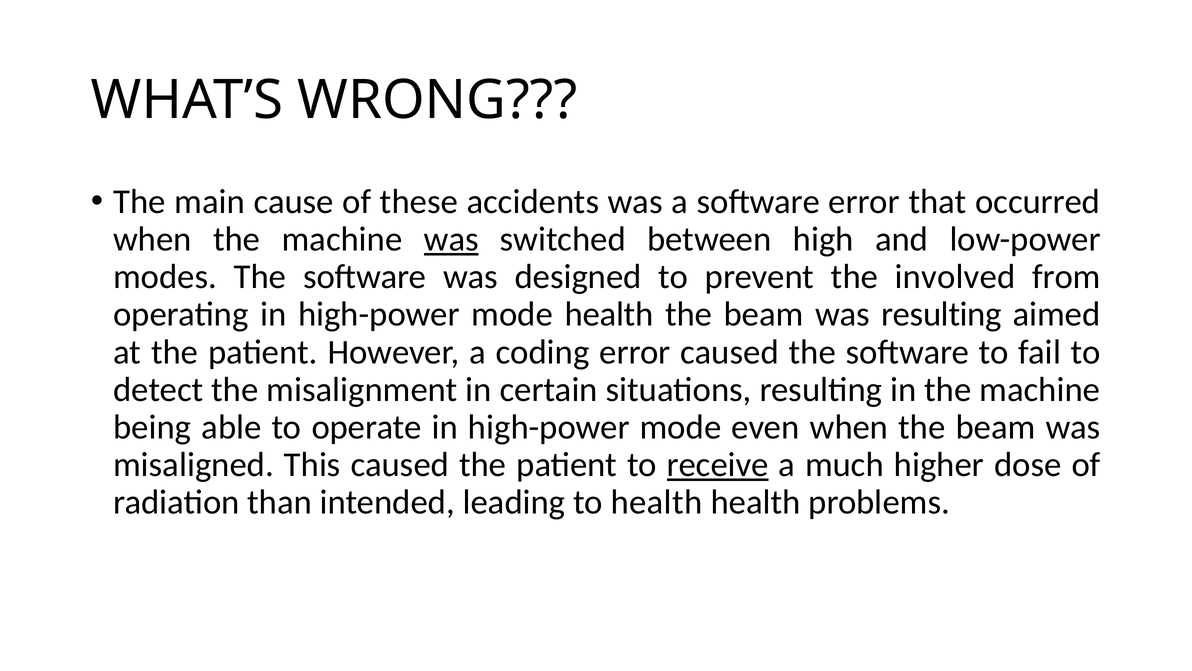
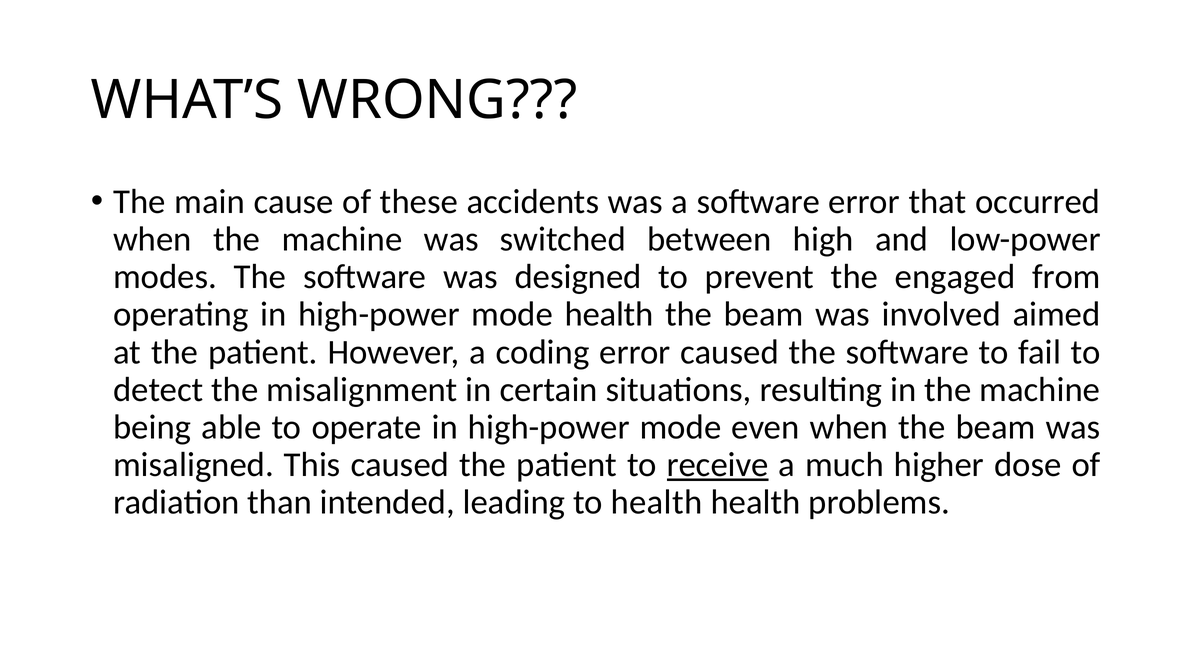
was underline: present -> none (451, 239)
involved: involved -> engaged (955, 277)
was resulting: resulting -> involved (941, 314)
